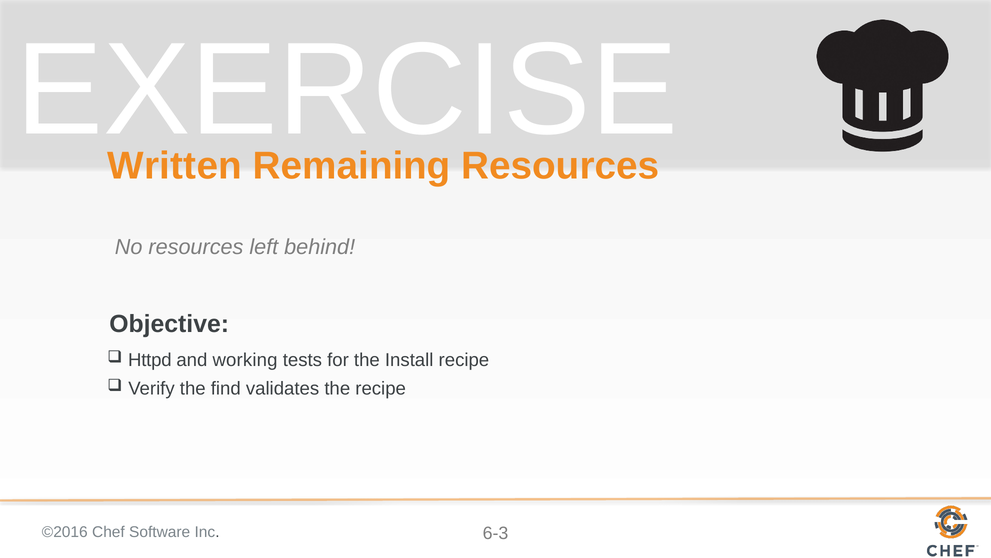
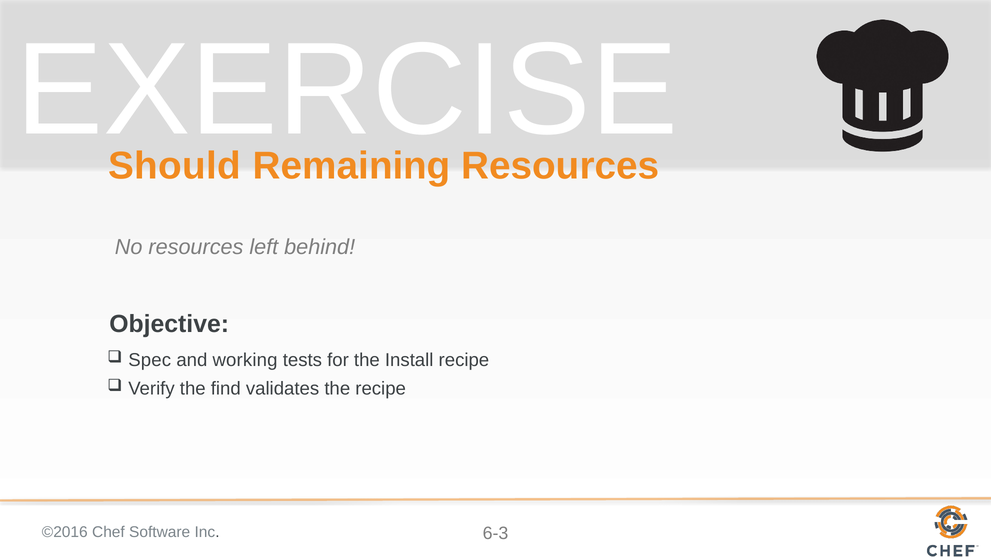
Written: Written -> Should (175, 166)
Httpd: Httpd -> Spec (150, 360)
